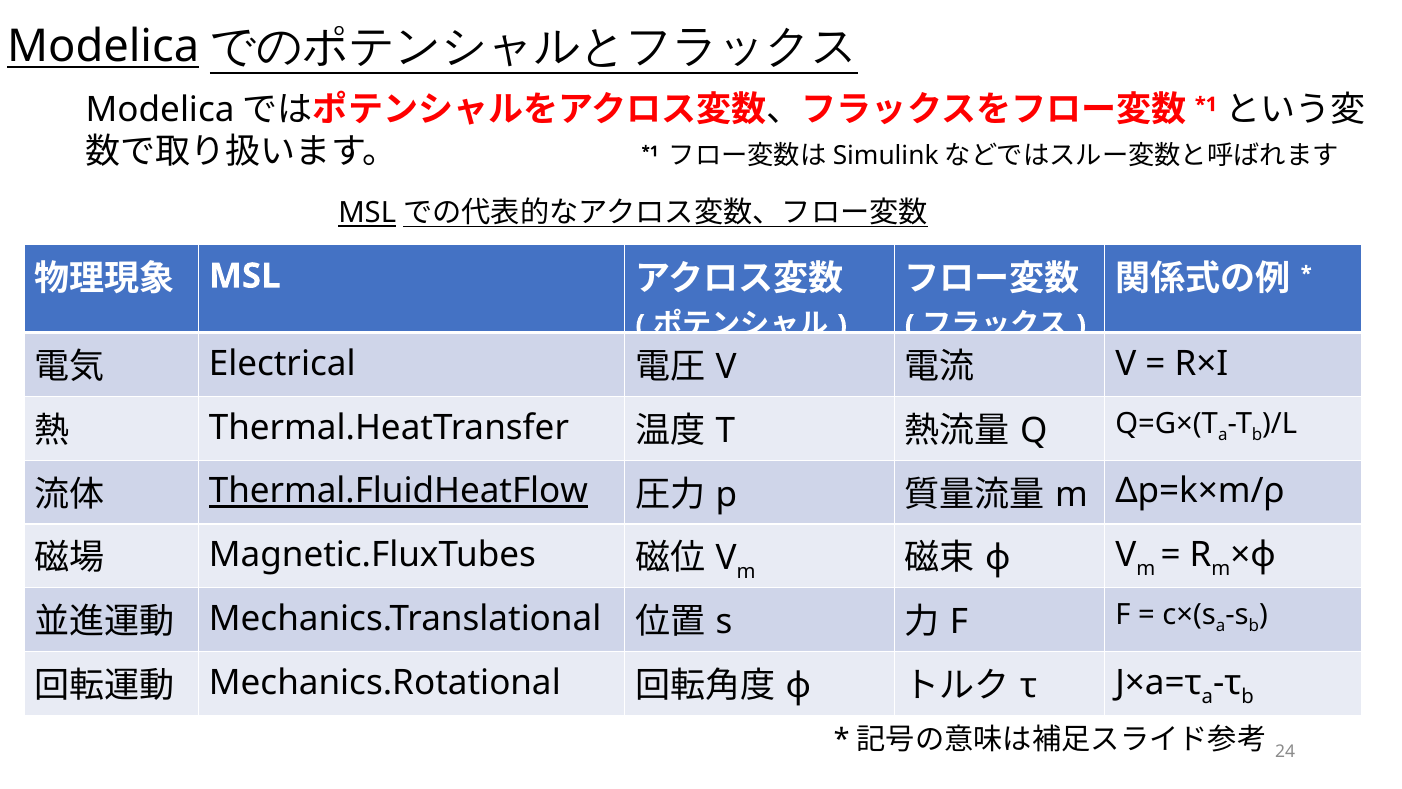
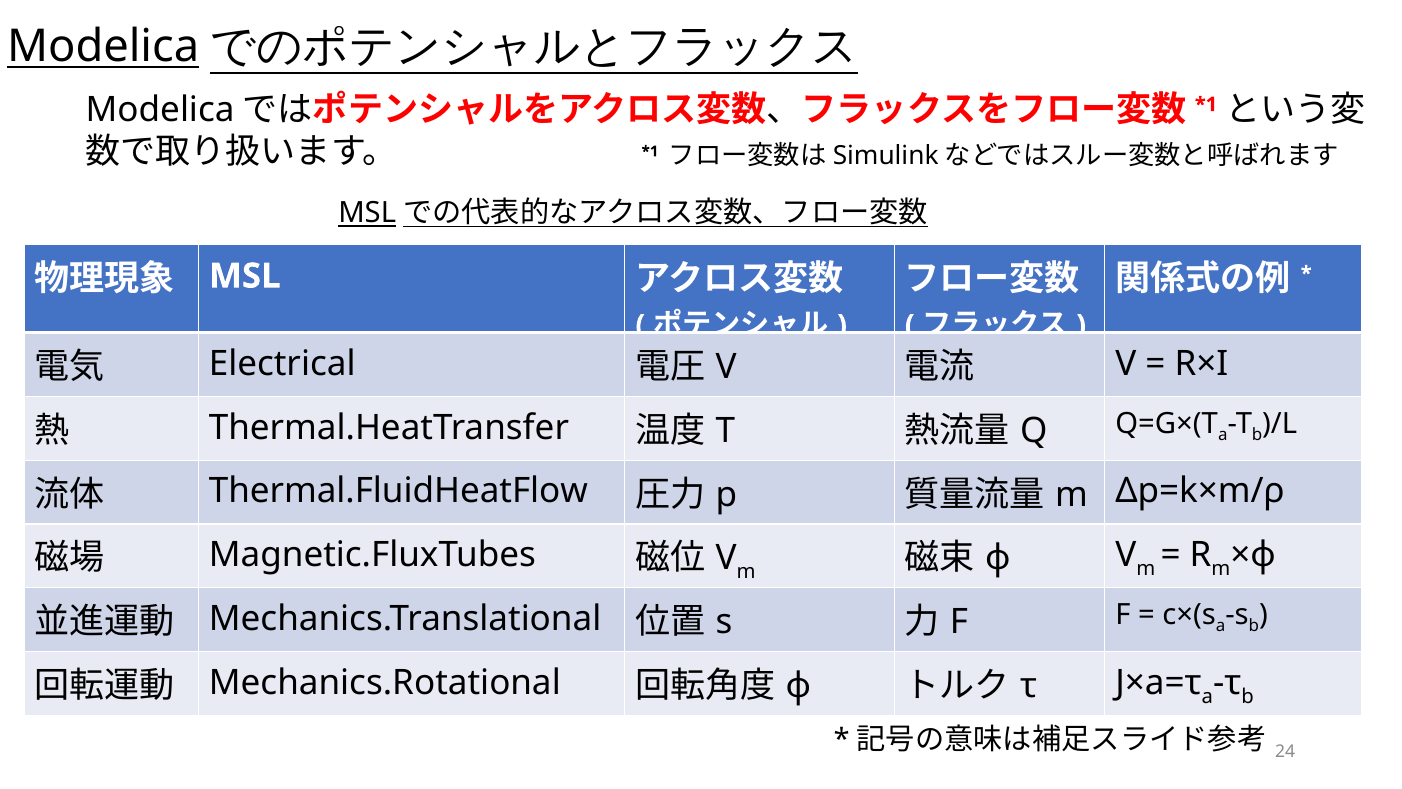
Thermal.FluidHeatFlow underline: present -> none (398, 491)
